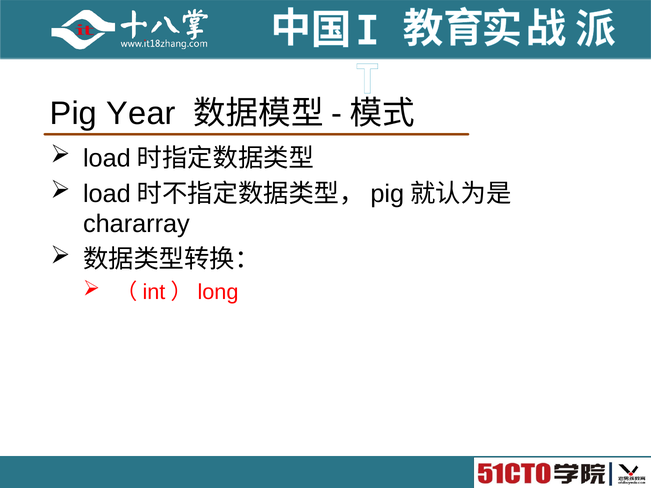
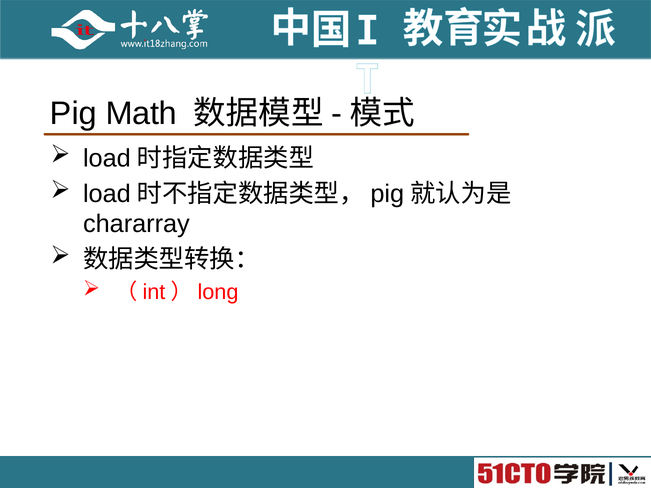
Year: Year -> Math (141, 114)
